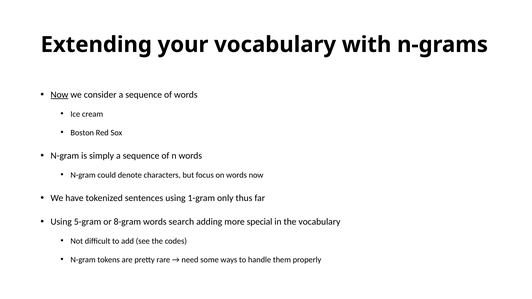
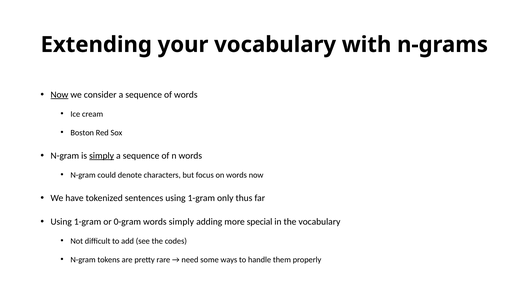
simply underline: none -> present (102, 156)
5-gram: 5-gram -> 1-gram (88, 222)
8-gram: 8-gram -> 0-gram (127, 222)
words search: search -> simply (181, 222)
